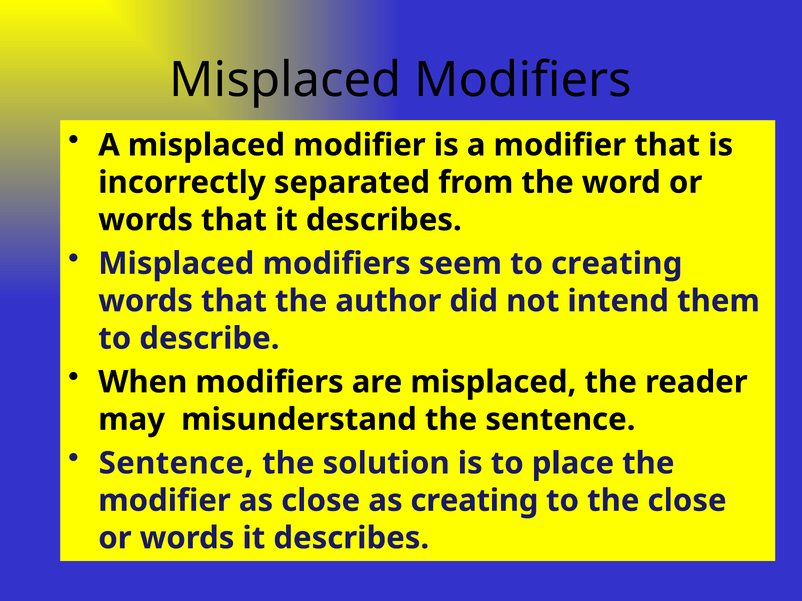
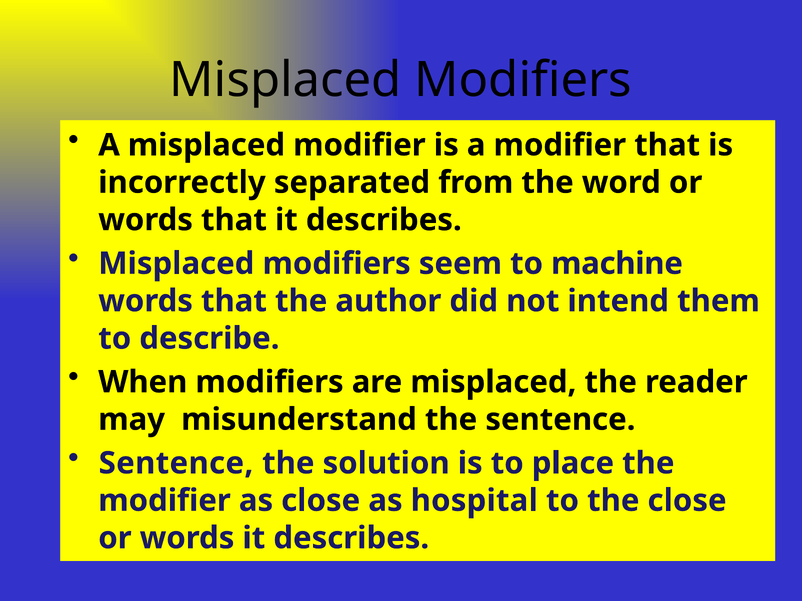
to creating: creating -> machine (617, 264)
as creating: creating -> hospital (474, 501)
